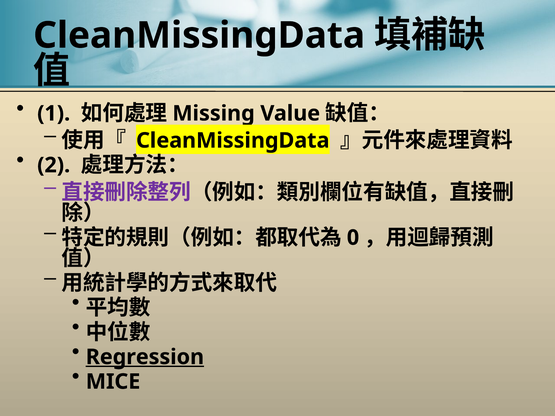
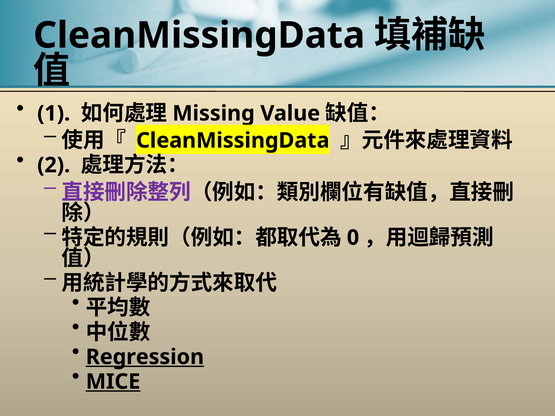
MICE underline: none -> present (113, 382)
